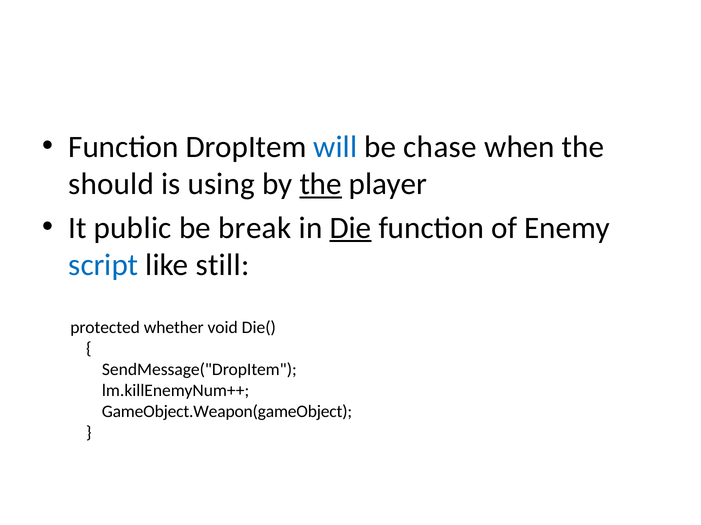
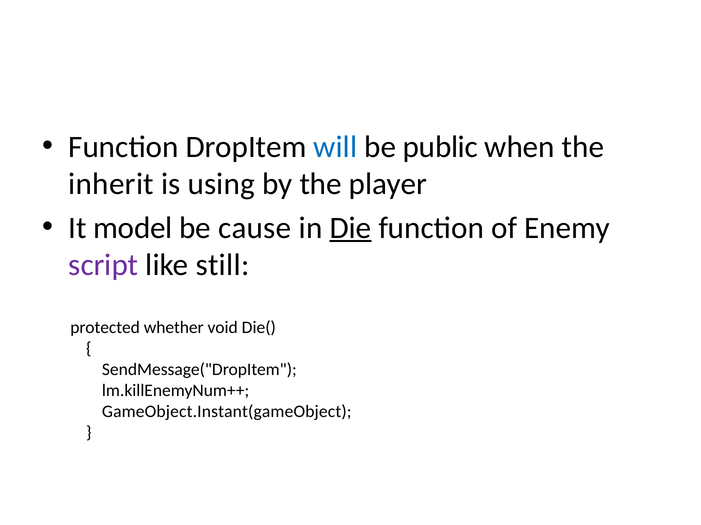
chase: chase -> public (440, 147)
should: should -> inherit (111, 184)
the underline: present -> none (321, 184)
public: public -> model (133, 228)
break: break -> cause (255, 228)
script colour: blue -> purple (103, 265)
GameObject.Weapon(gameObject: GameObject.Weapon(gameObject -> GameObject.Instant(gameObject (227, 412)
